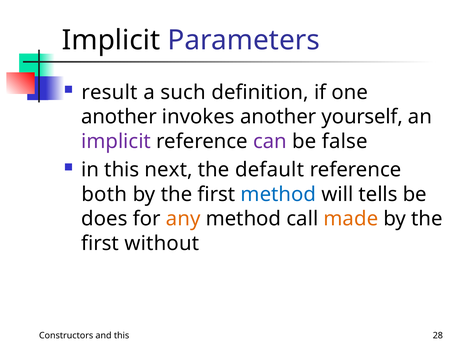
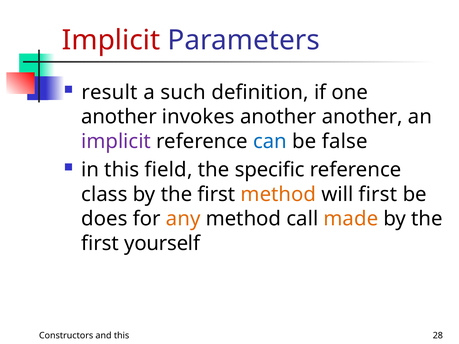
Implicit colour: black -> red (111, 40)
another yourself: yourself -> another (362, 117)
can colour: purple -> blue (270, 141)
next: next -> field (169, 170)
default: default -> specific (270, 170)
both: both -> class (104, 194)
method colour: blue -> orange (278, 194)
will tells: tells -> first (378, 194)
without: without -> yourself (162, 243)
